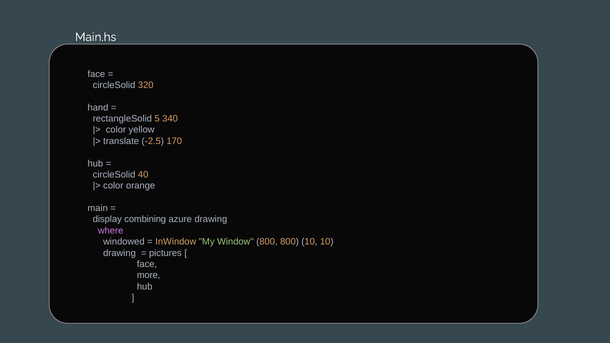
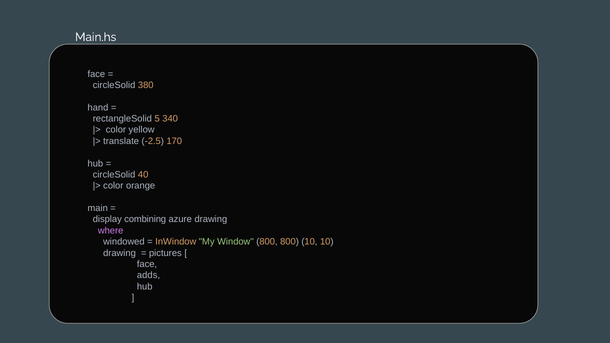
320: 320 -> 380 (146, 85)
more: more -> adds (149, 275)
